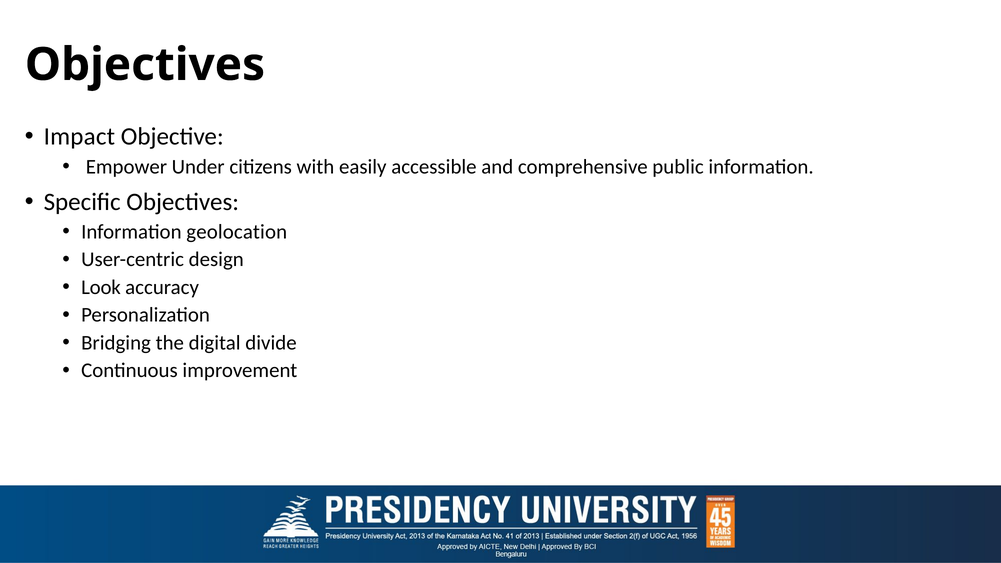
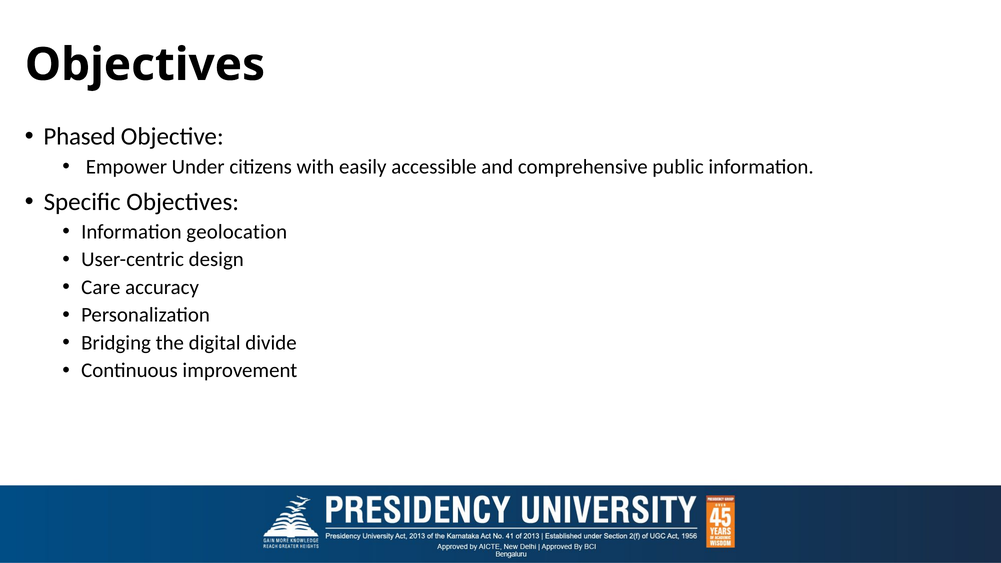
Impact: Impact -> Phased (80, 137)
Look: Look -> Care (101, 287)
